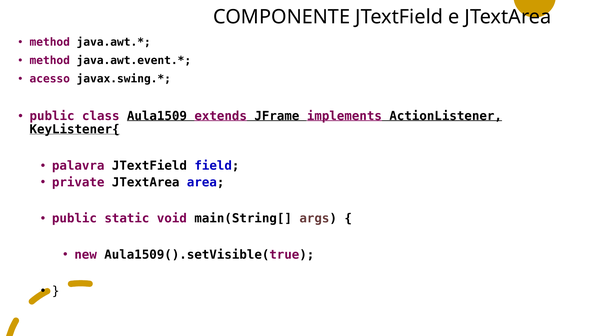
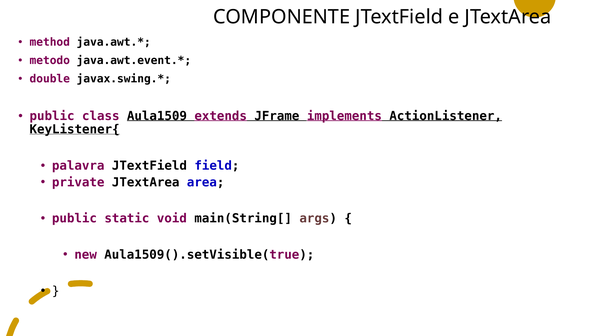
method: method -> metodo (50, 60)
acesso: acesso -> double (50, 79)
